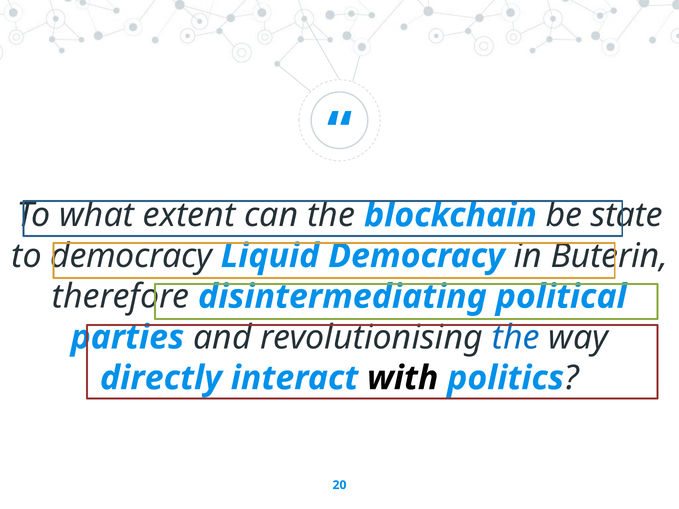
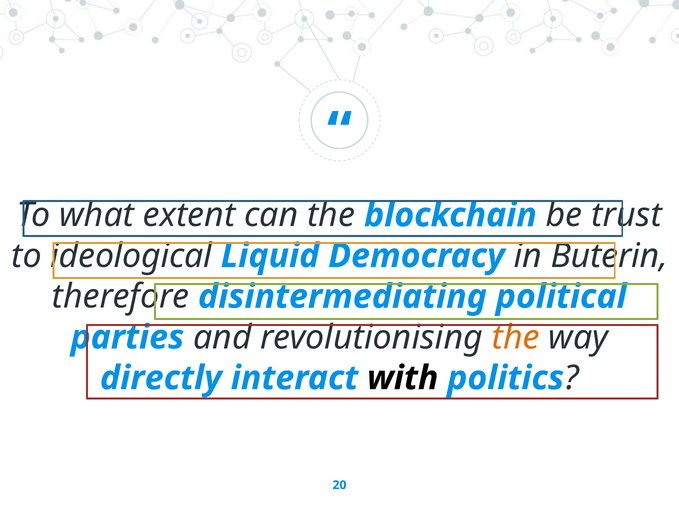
state: state -> trust (627, 215)
to democracy: democracy -> ideological (131, 256)
the colour: blue -> orange (516, 337)
